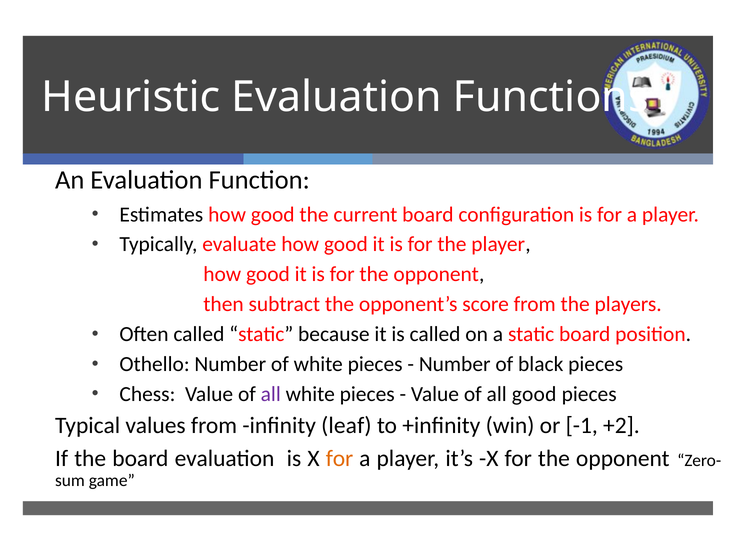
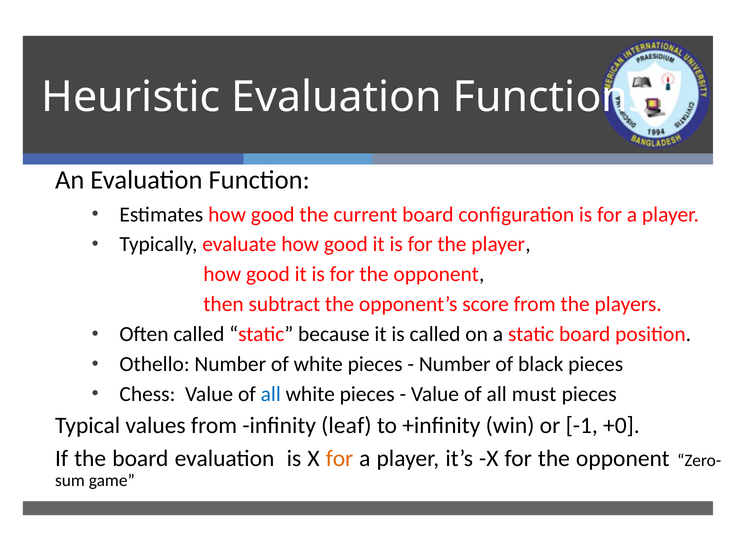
all colour: purple -> blue (271, 394)
all good: good -> must (534, 394)
+2: +2 -> +0 (621, 426)
